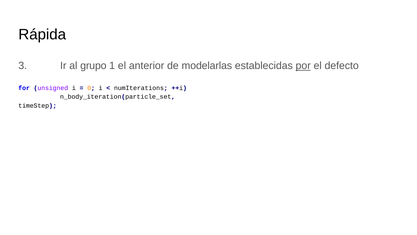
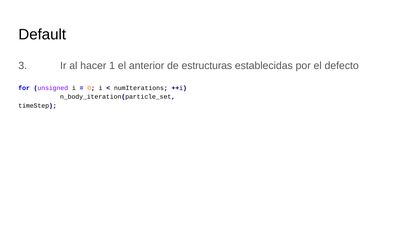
Rápida: Rápida -> Default (42, 35)
grupo: grupo -> hacer (93, 66)
modelarlas: modelarlas -> estructuras (207, 66)
por underline: present -> none (303, 66)
